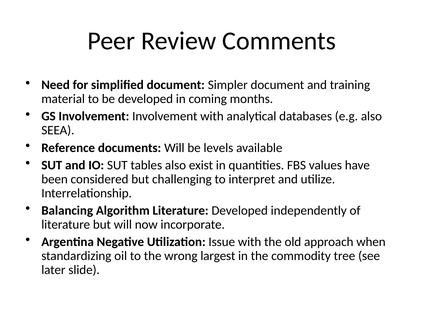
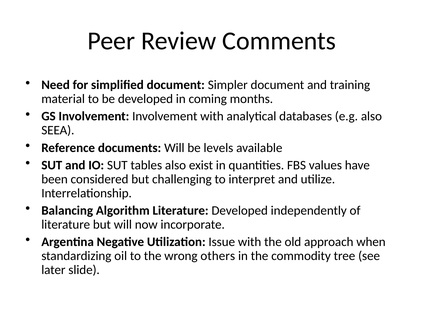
largest: largest -> others (218, 256)
